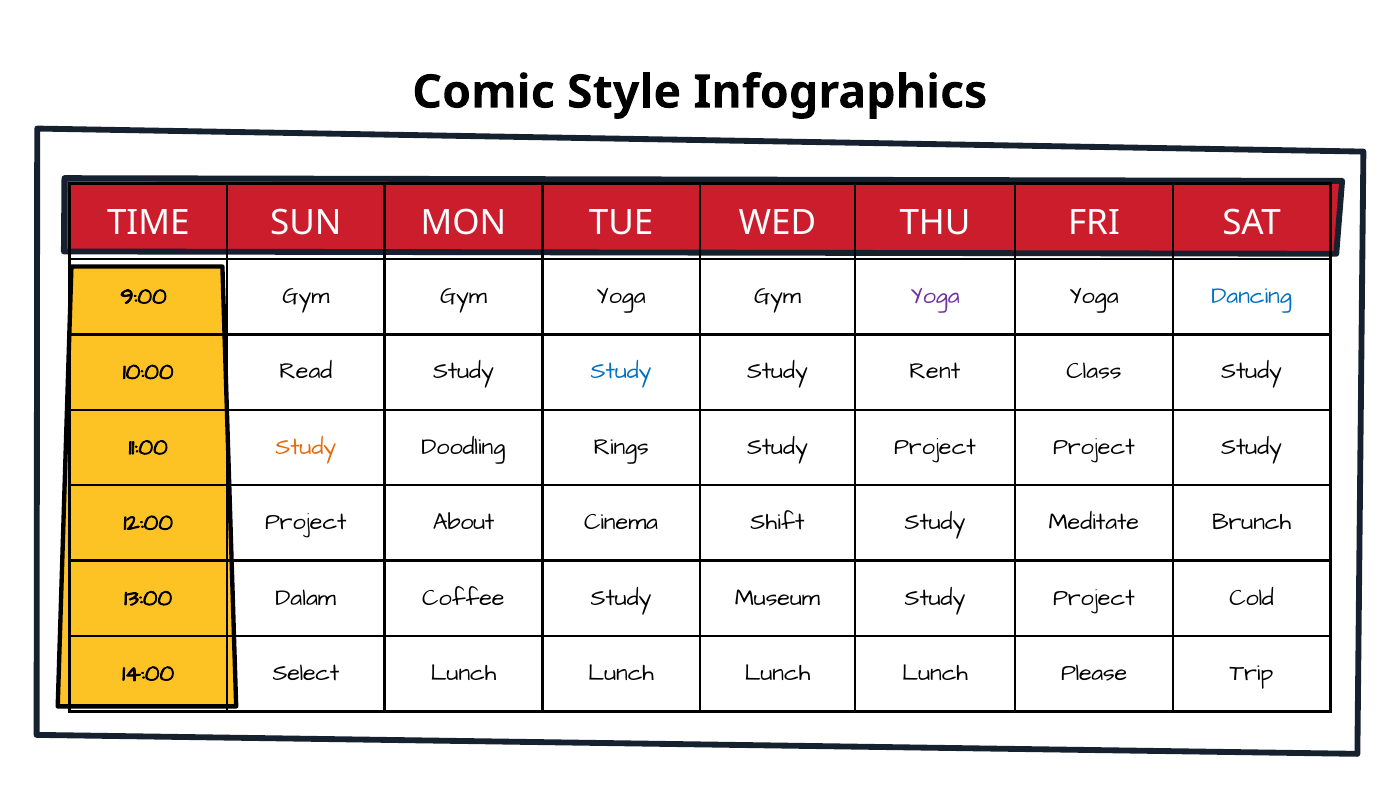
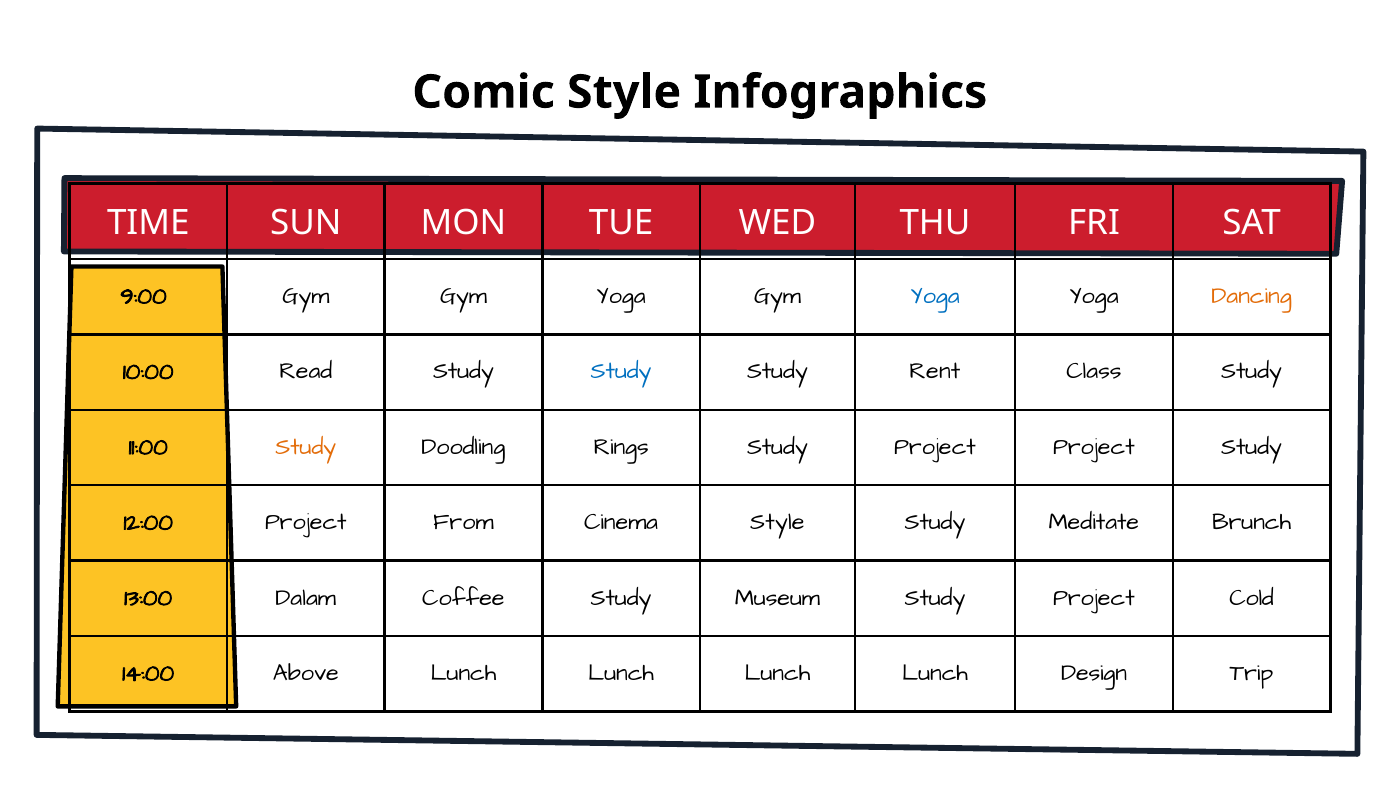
Yoga colour: purple -> blue (935, 296)
Dancing colour: blue -> orange (1252, 296)
About: About -> From (463, 522)
Cinema Shift: Shift -> Style (777, 522)
Select: Select -> Above (306, 673)
Please: Please -> Design (1094, 673)
